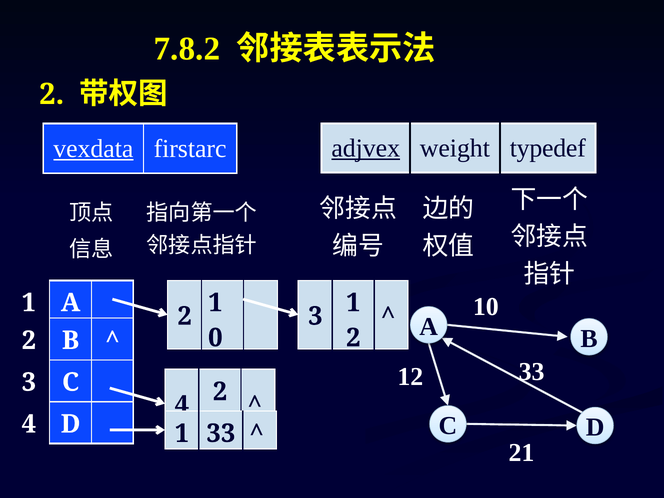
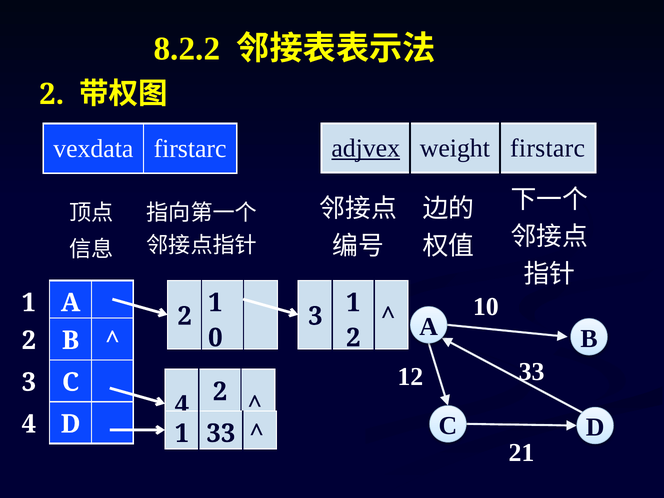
7.8.2: 7.8.2 -> 8.2.2 (187, 49)
vexdata underline: present -> none (93, 149)
weight typedef: typedef -> firstarc (548, 148)
